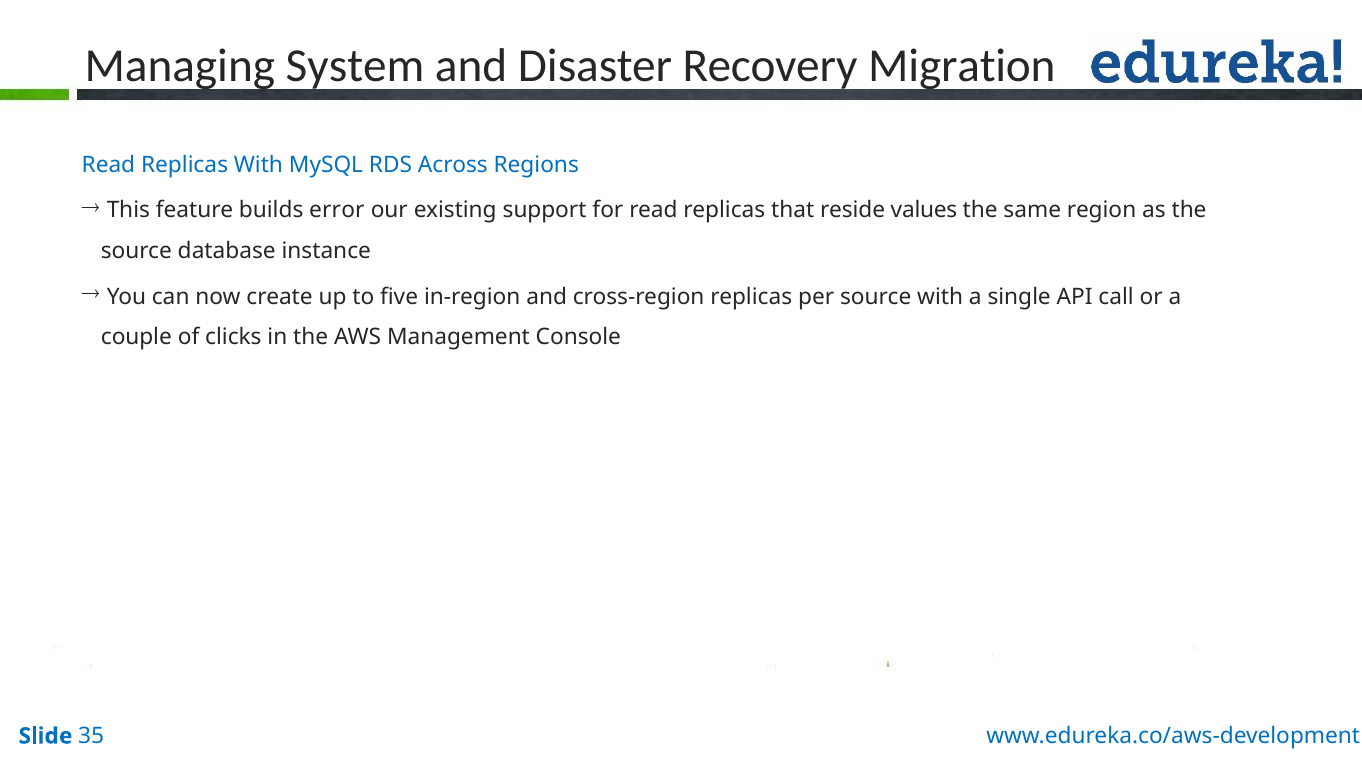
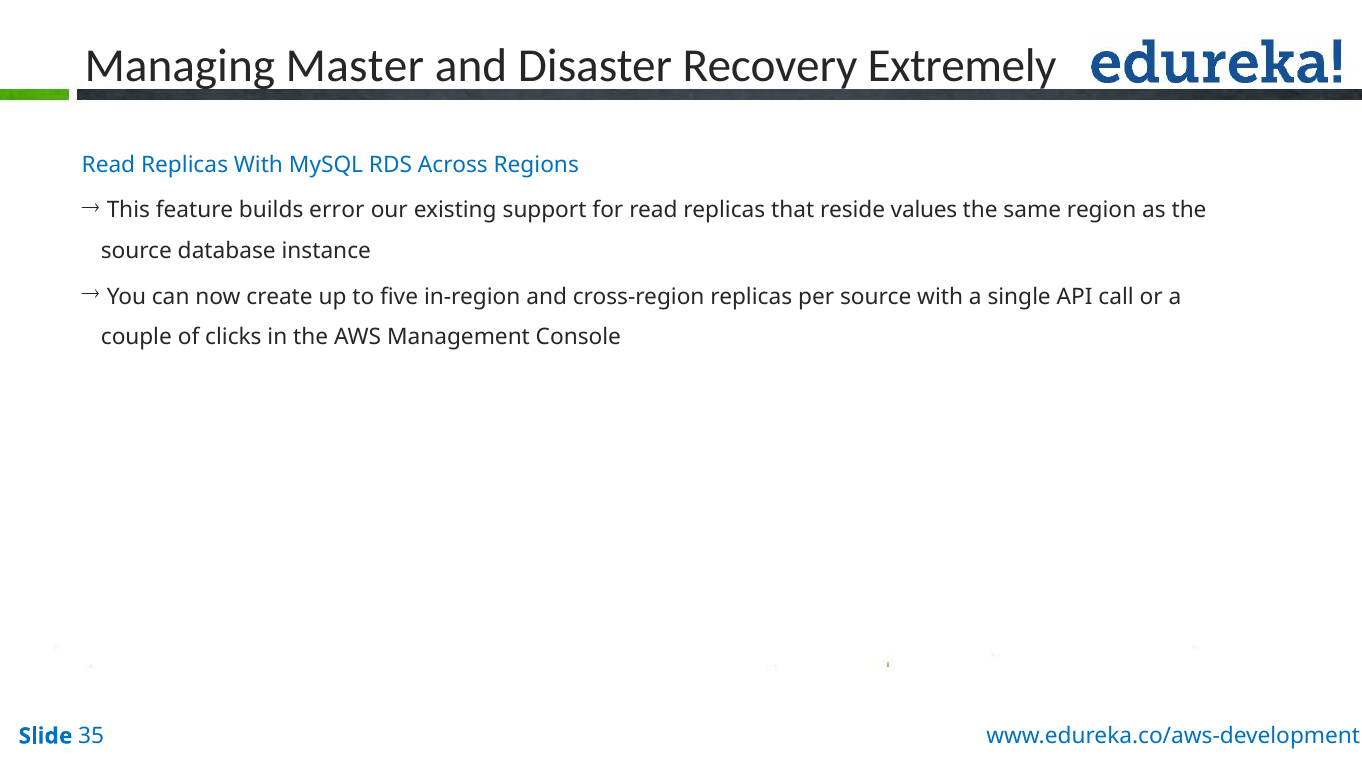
System: System -> Master (355, 66)
Migration: Migration -> Extremely (962, 66)
